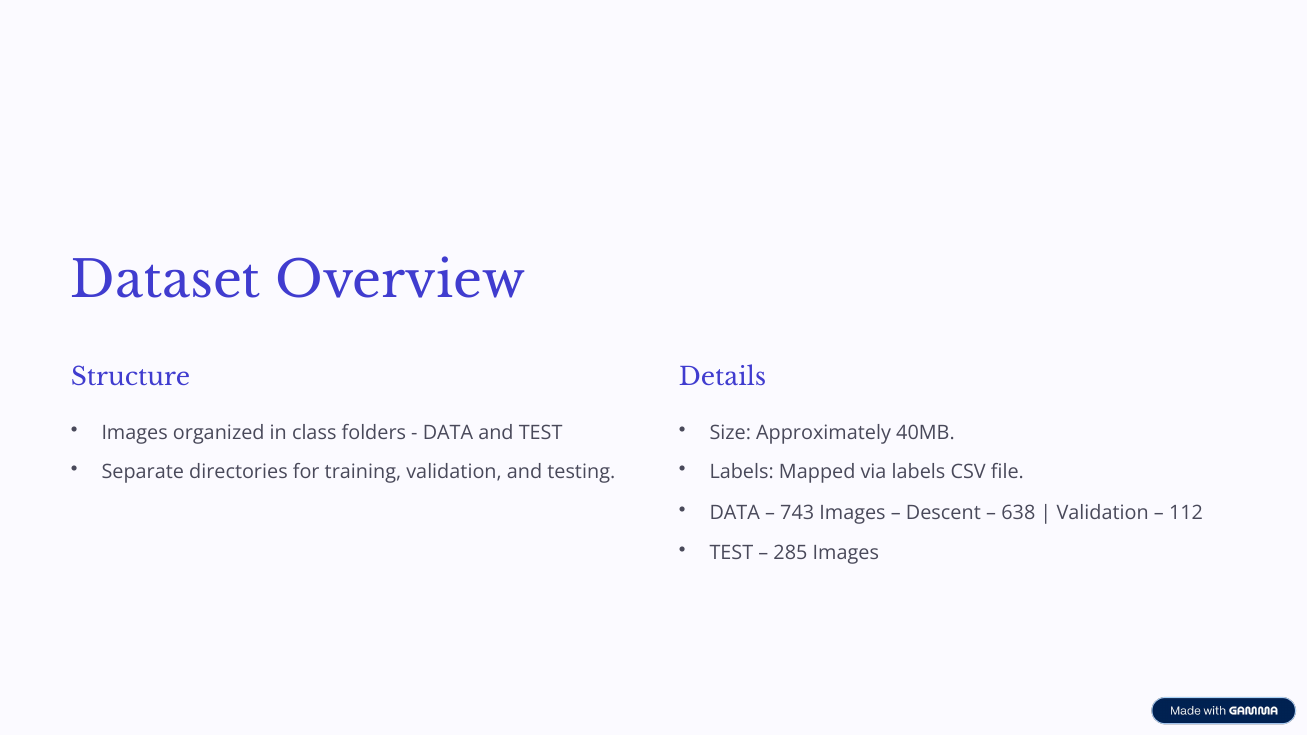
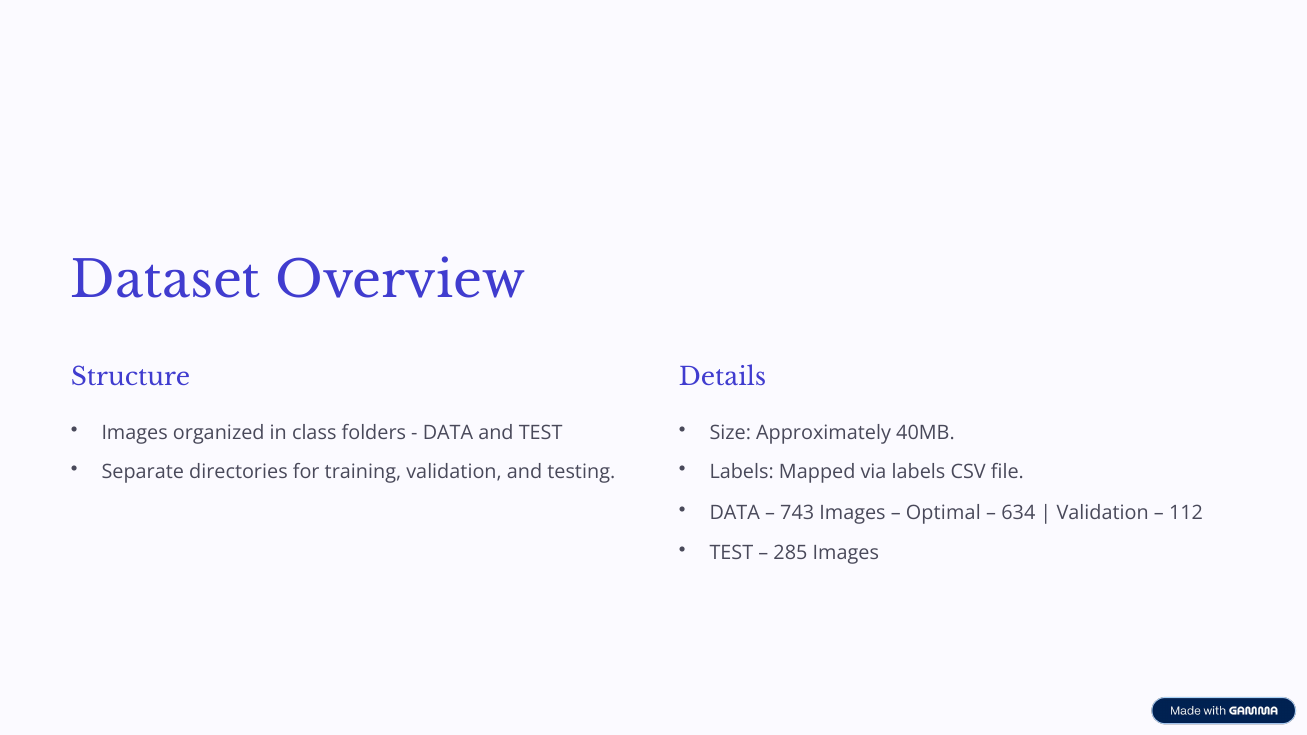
Descent: Descent -> Optimal (943, 513)
638: 638 -> 634 (1018, 513)
